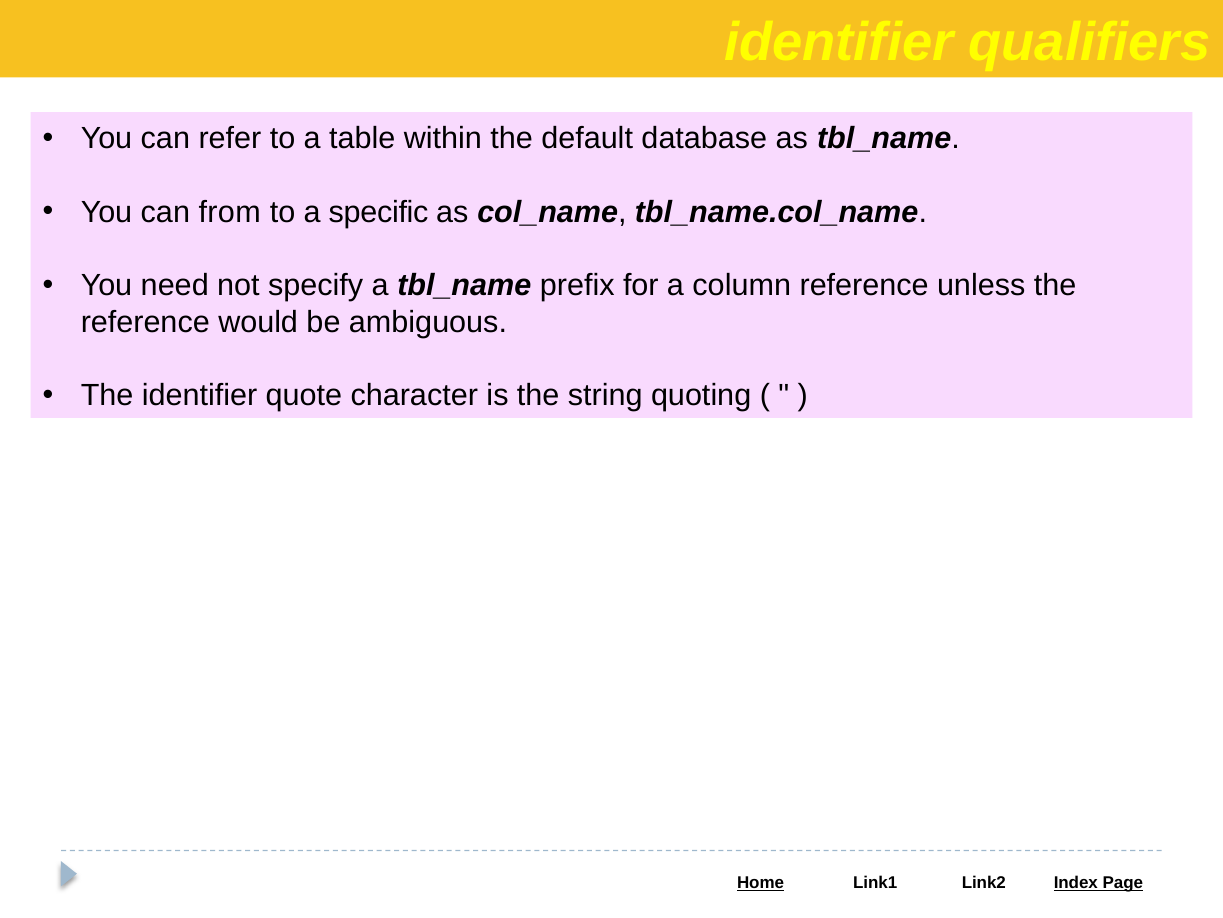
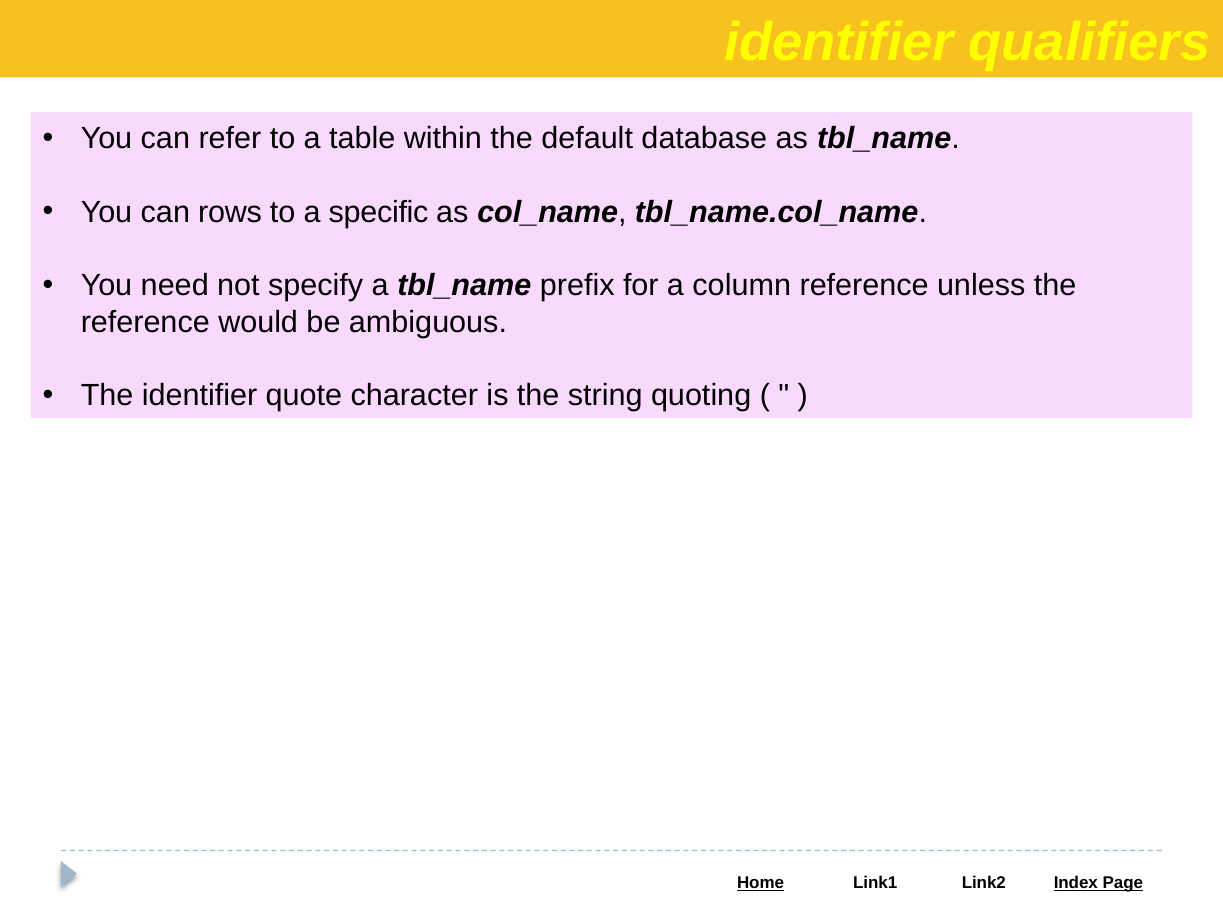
from: from -> rows (230, 212)
